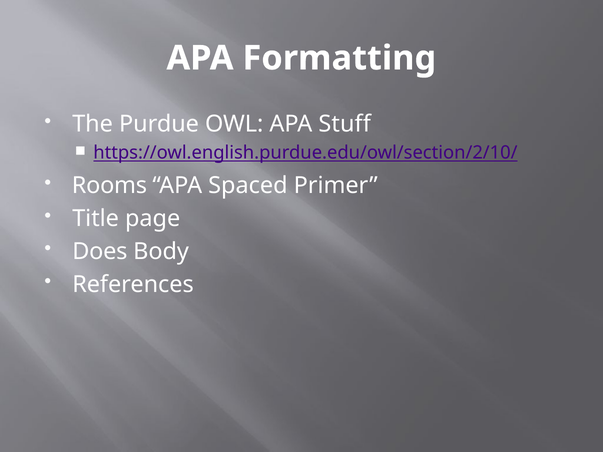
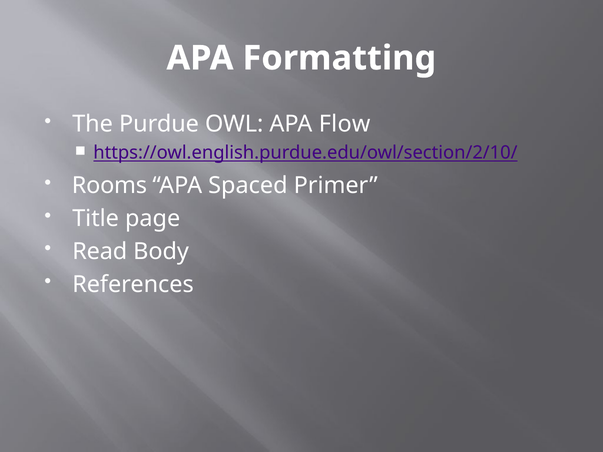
Stuff: Stuff -> Flow (345, 124)
Does: Does -> Read (100, 252)
